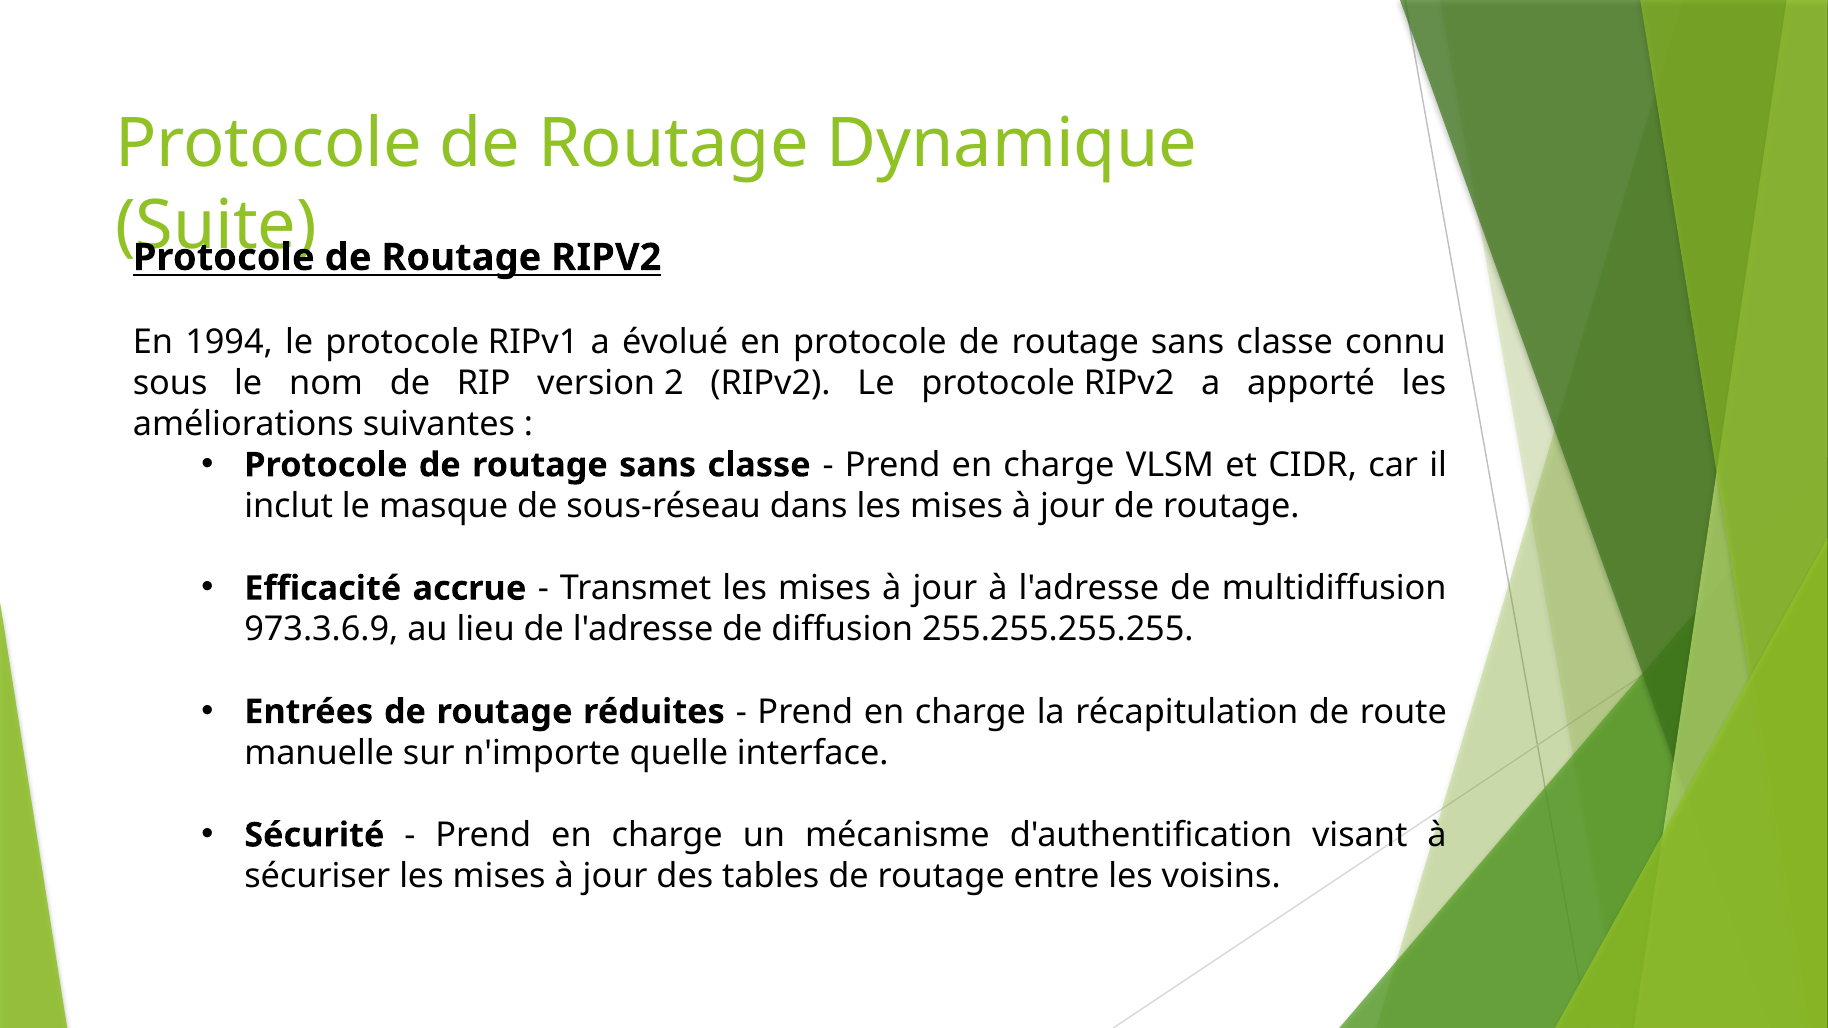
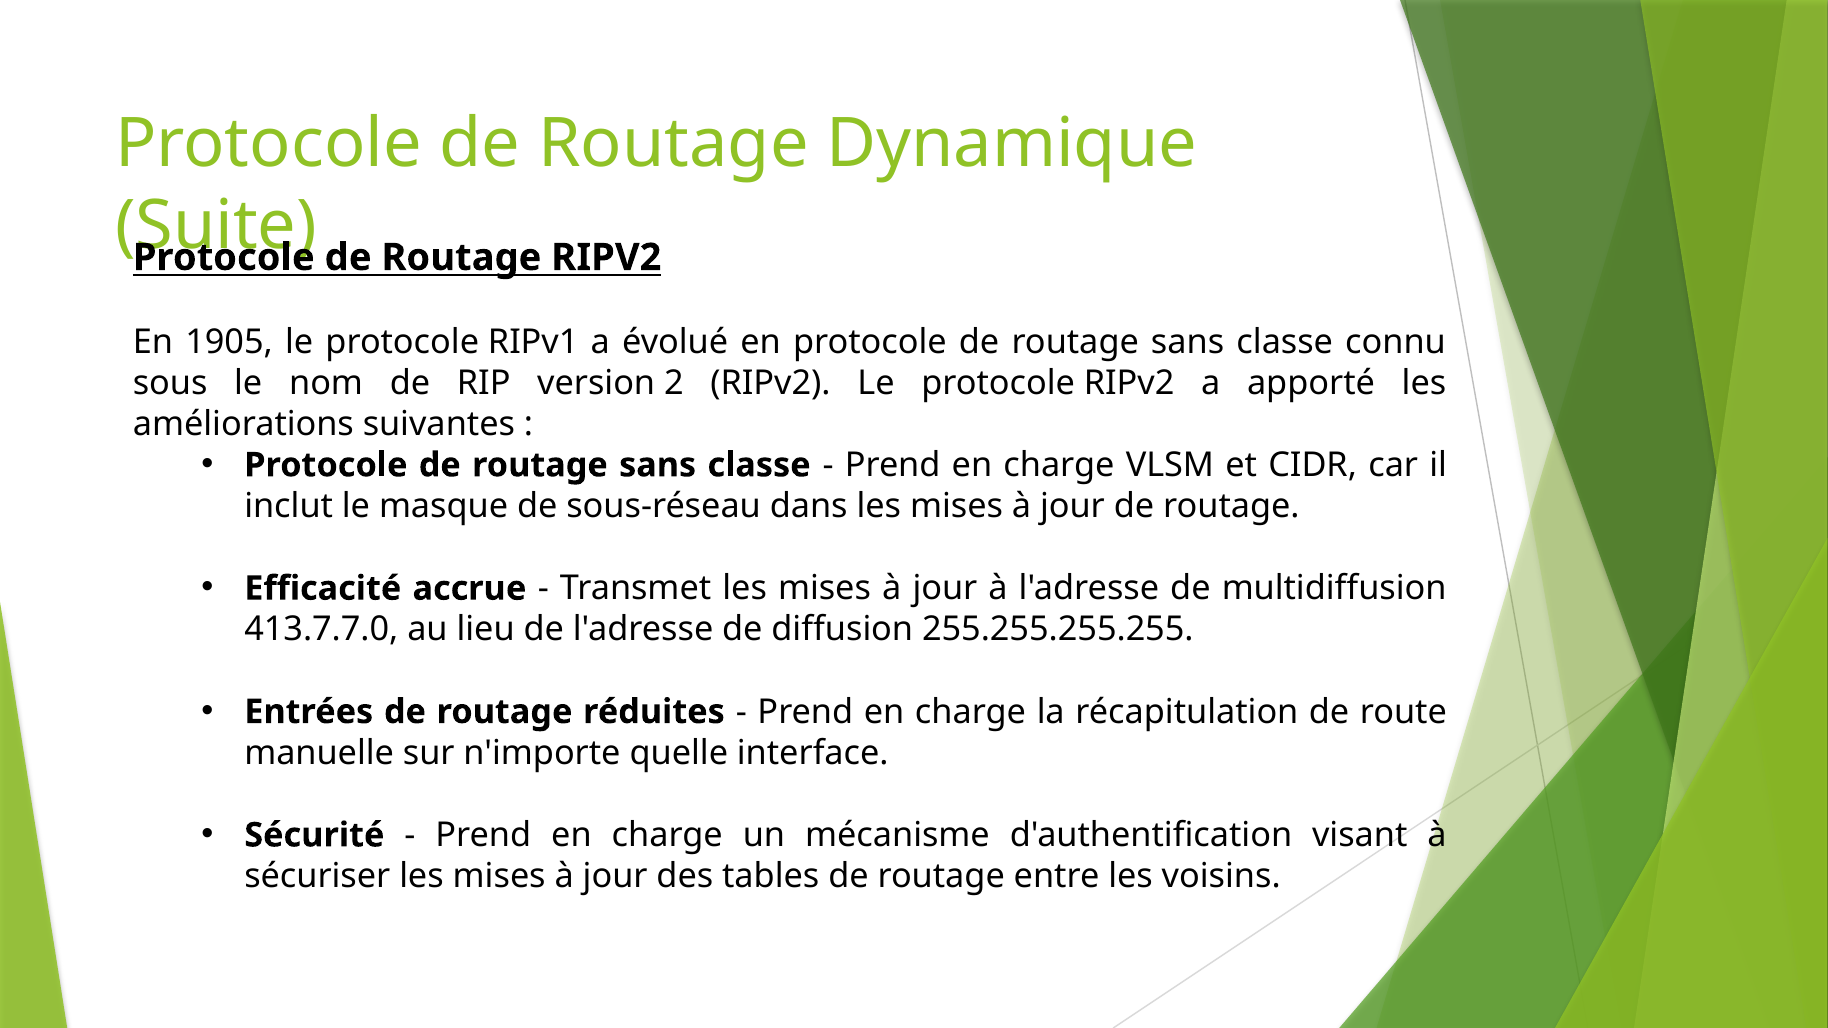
1994: 1994 -> 1905 (229, 342)
973.3.6.9: 973.3.6.9 -> 413.7.7.0 (321, 630)
